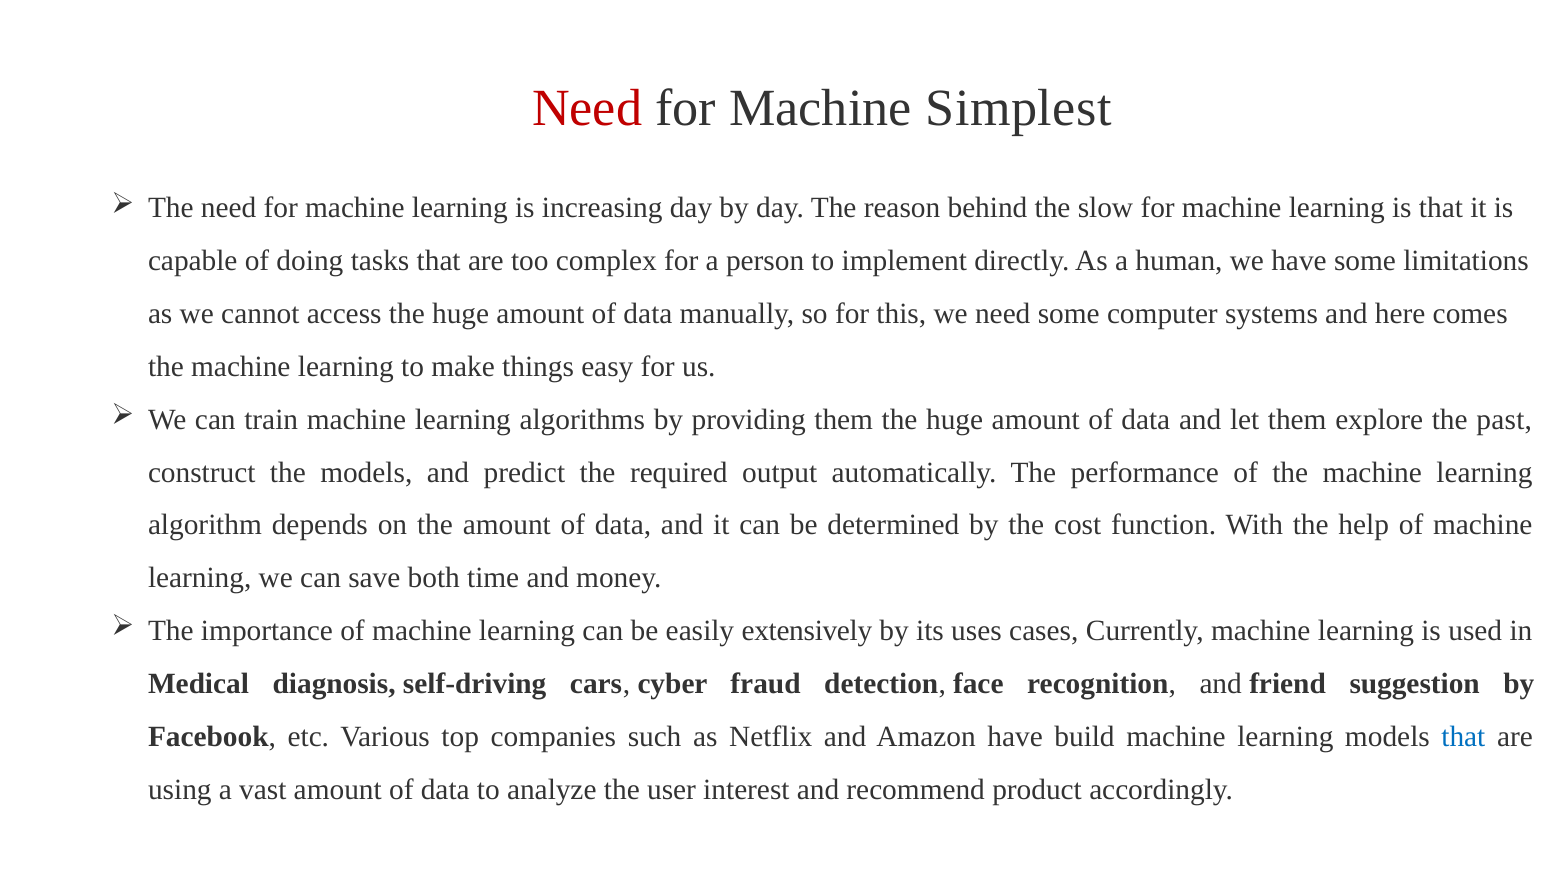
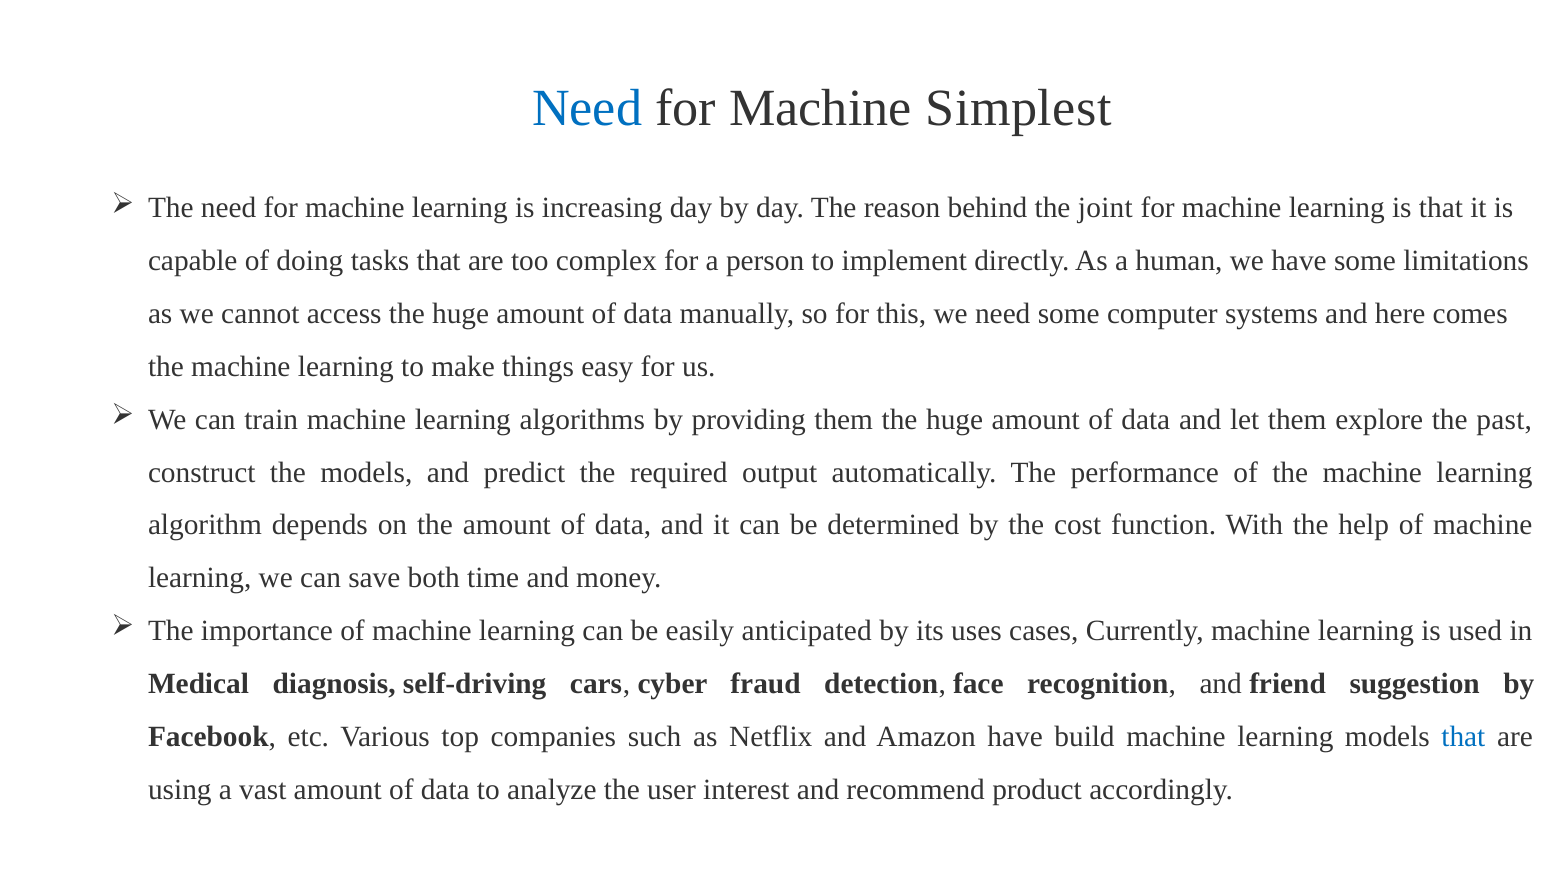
Need colour: red -> blue (587, 108)
slow: slow -> joint (1105, 208)
extensively: extensively -> anticipated (807, 631)
